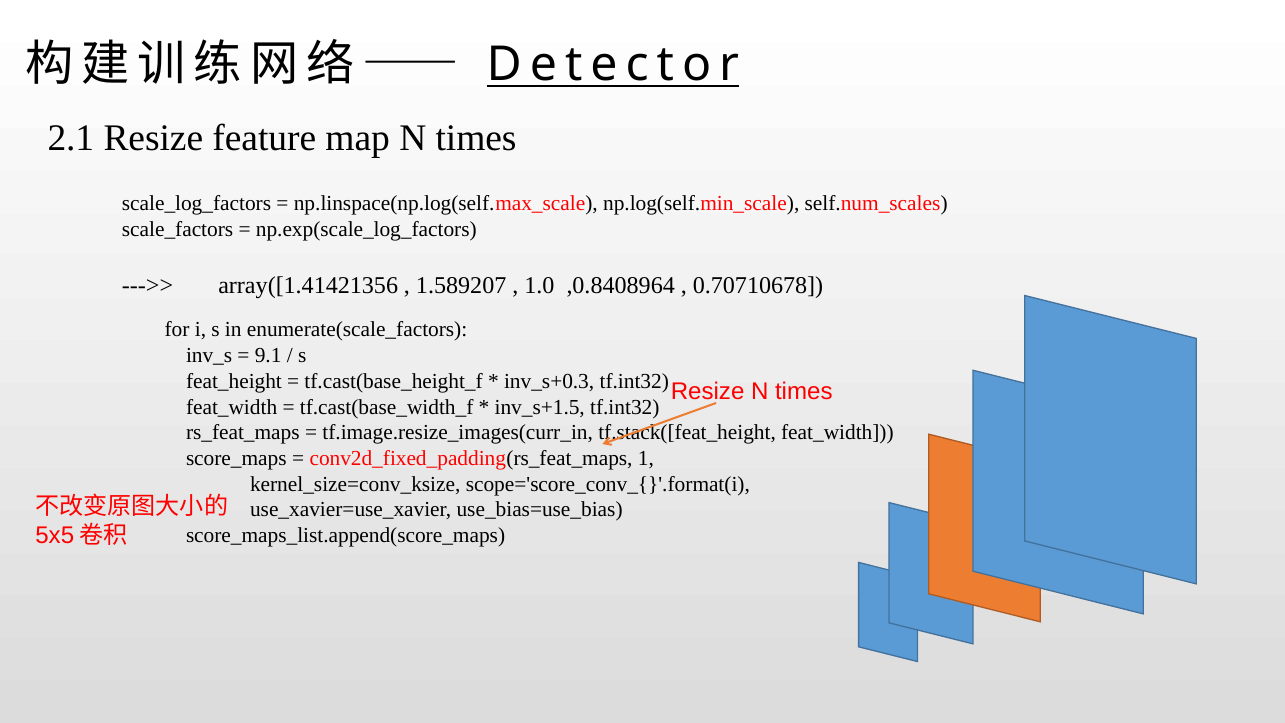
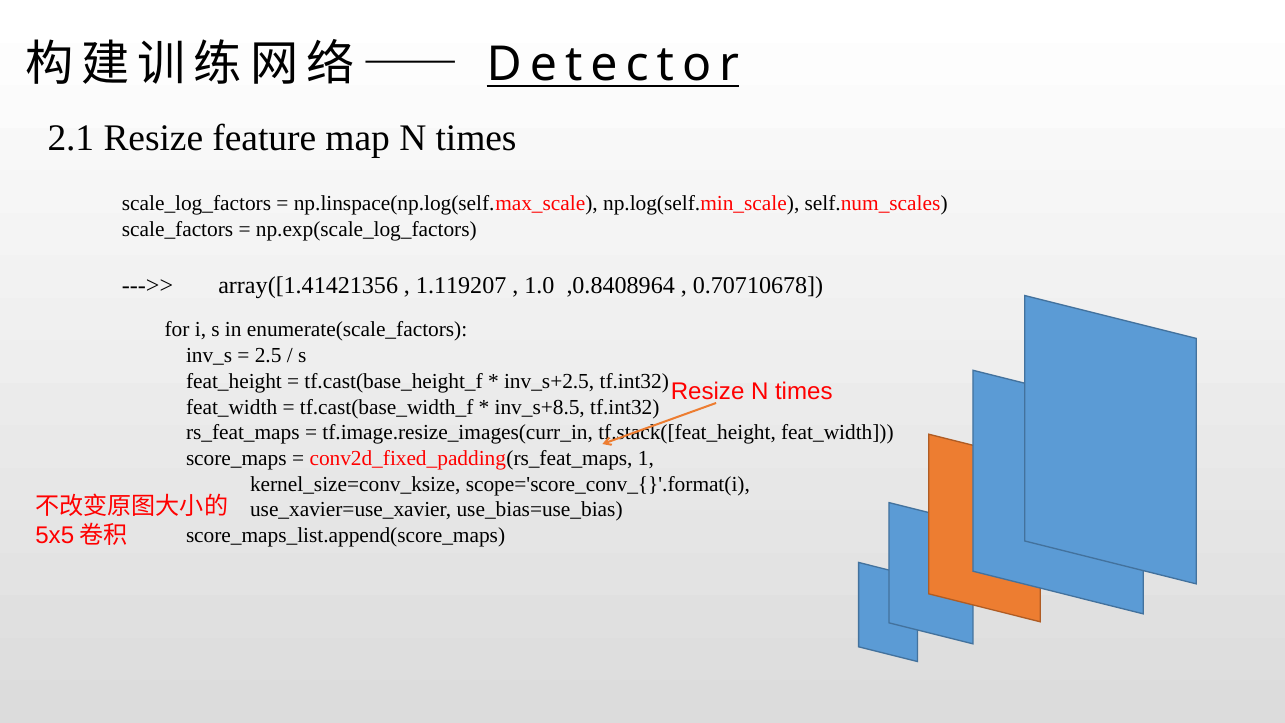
1.589207: 1.589207 -> 1.119207 (461, 286)
9.1: 9.1 -> 2.5 (268, 356)
inv_s+0.3: inv_s+0.3 -> inv_s+2.5 (549, 381)
inv_s+1.5: inv_s+1.5 -> inv_s+8.5 (540, 407)
